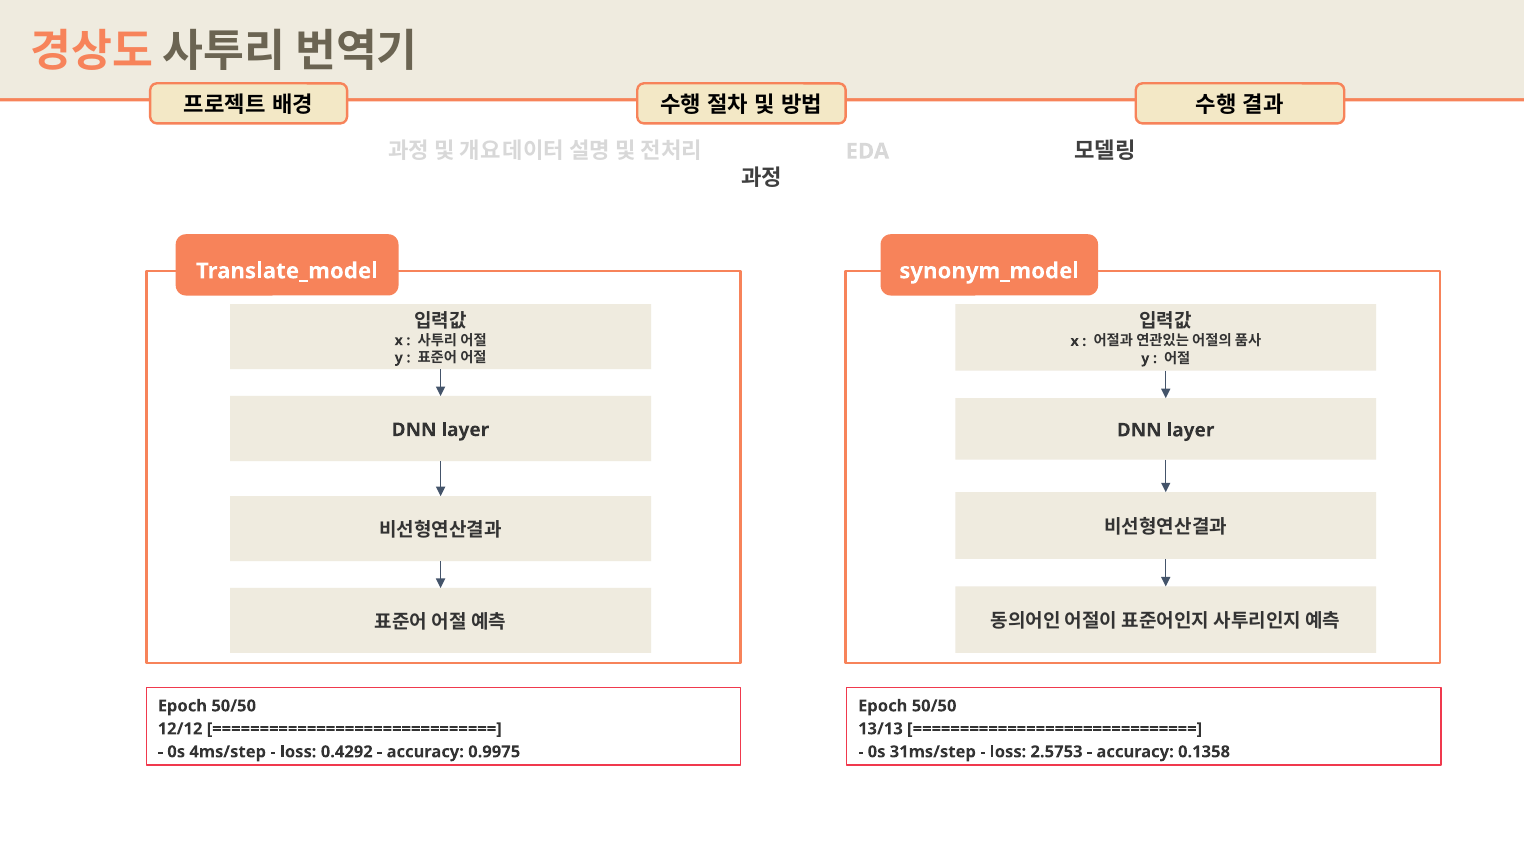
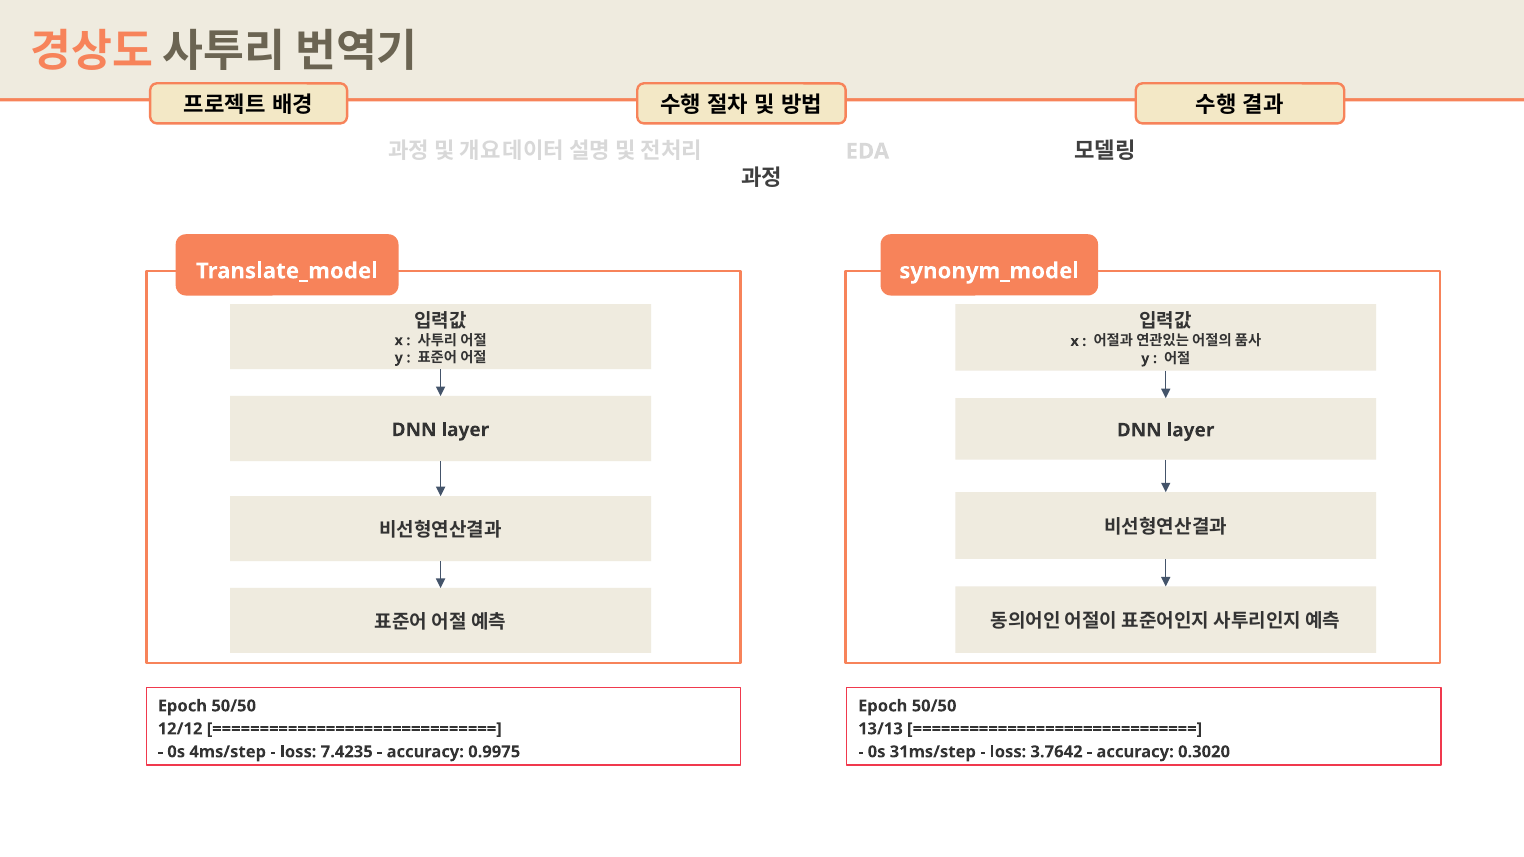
0.4292: 0.4292 -> 7.4235 (347, 752)
2.5753: 2.5753 -> 3.7642 (1057, 752)
0.1358: 0.1358 -> 0.3020 (1204, 752)
